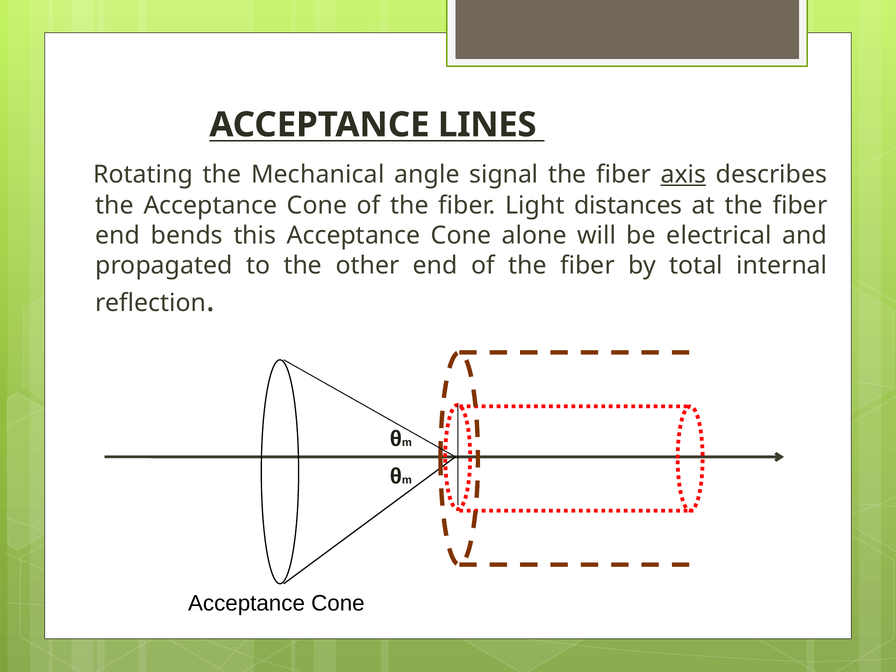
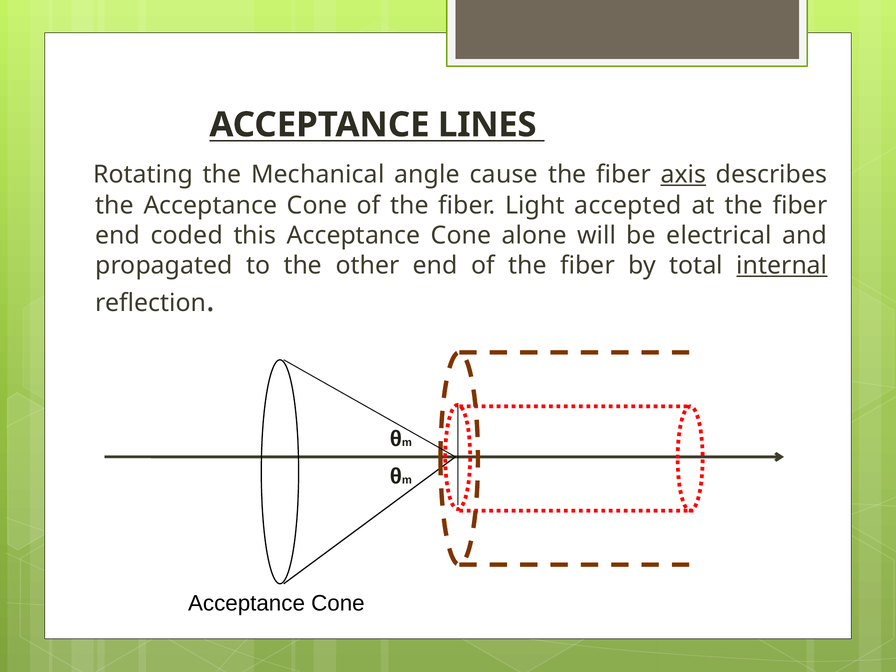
signal: signal -> cause (504, 174)
distances: distances -> accepted (628, 206)
bends: bends -> coded (187, 236)
internal underline: none -> present (782, 266)
